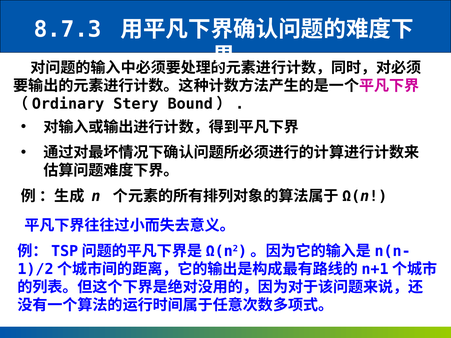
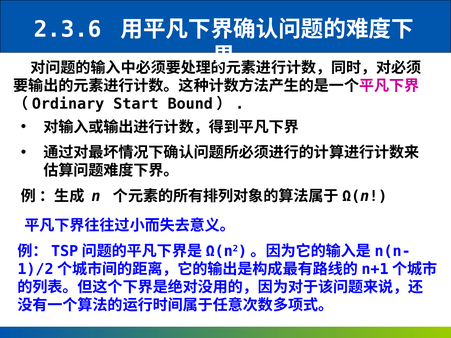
8.7.3: 8.7.3 -> 2.3.6 (68, 29)
Stery: Stery -> Start (136, 104)
